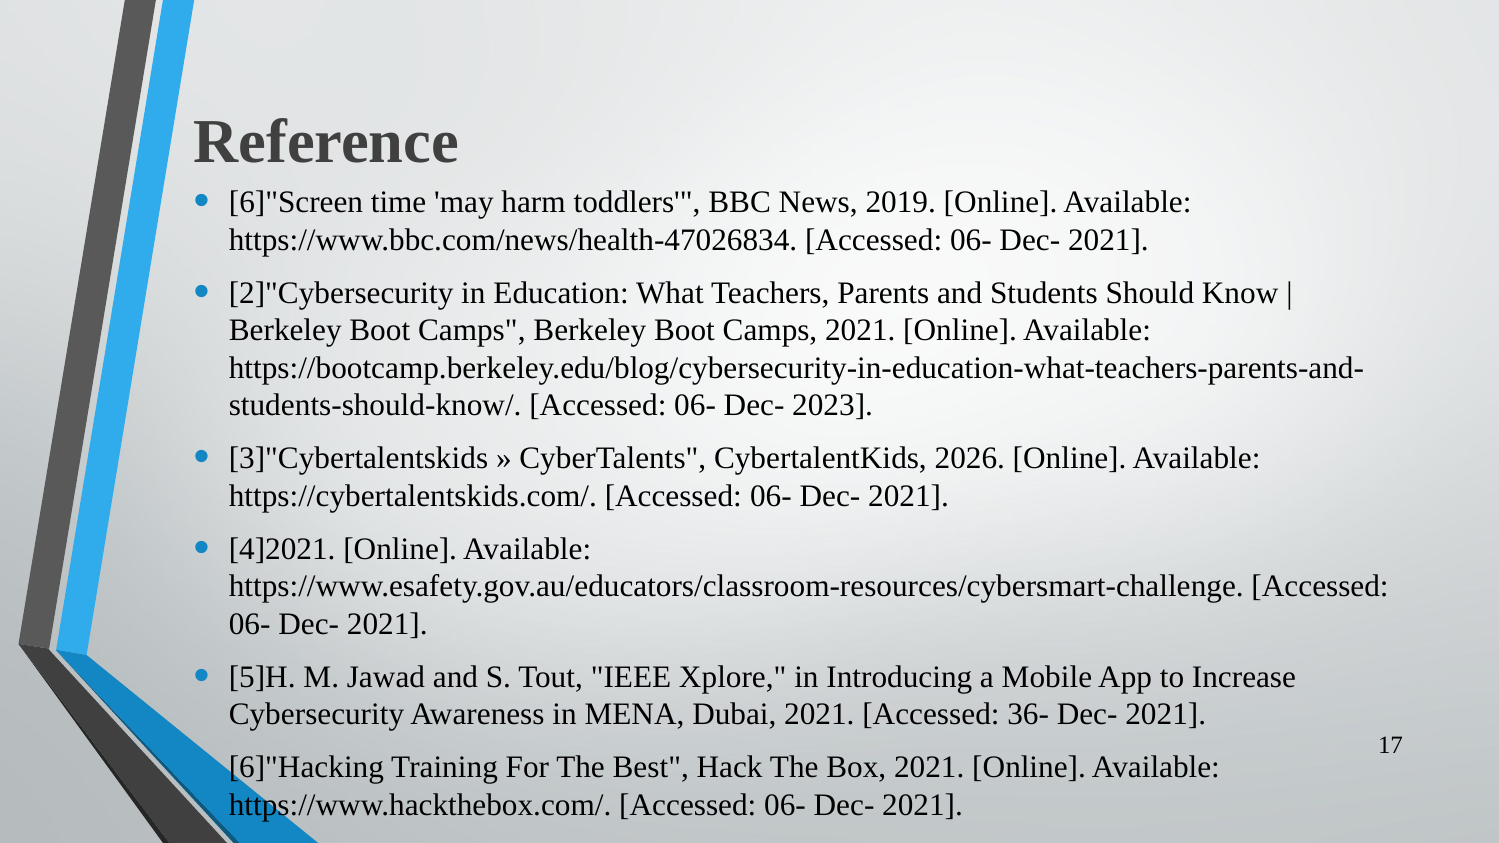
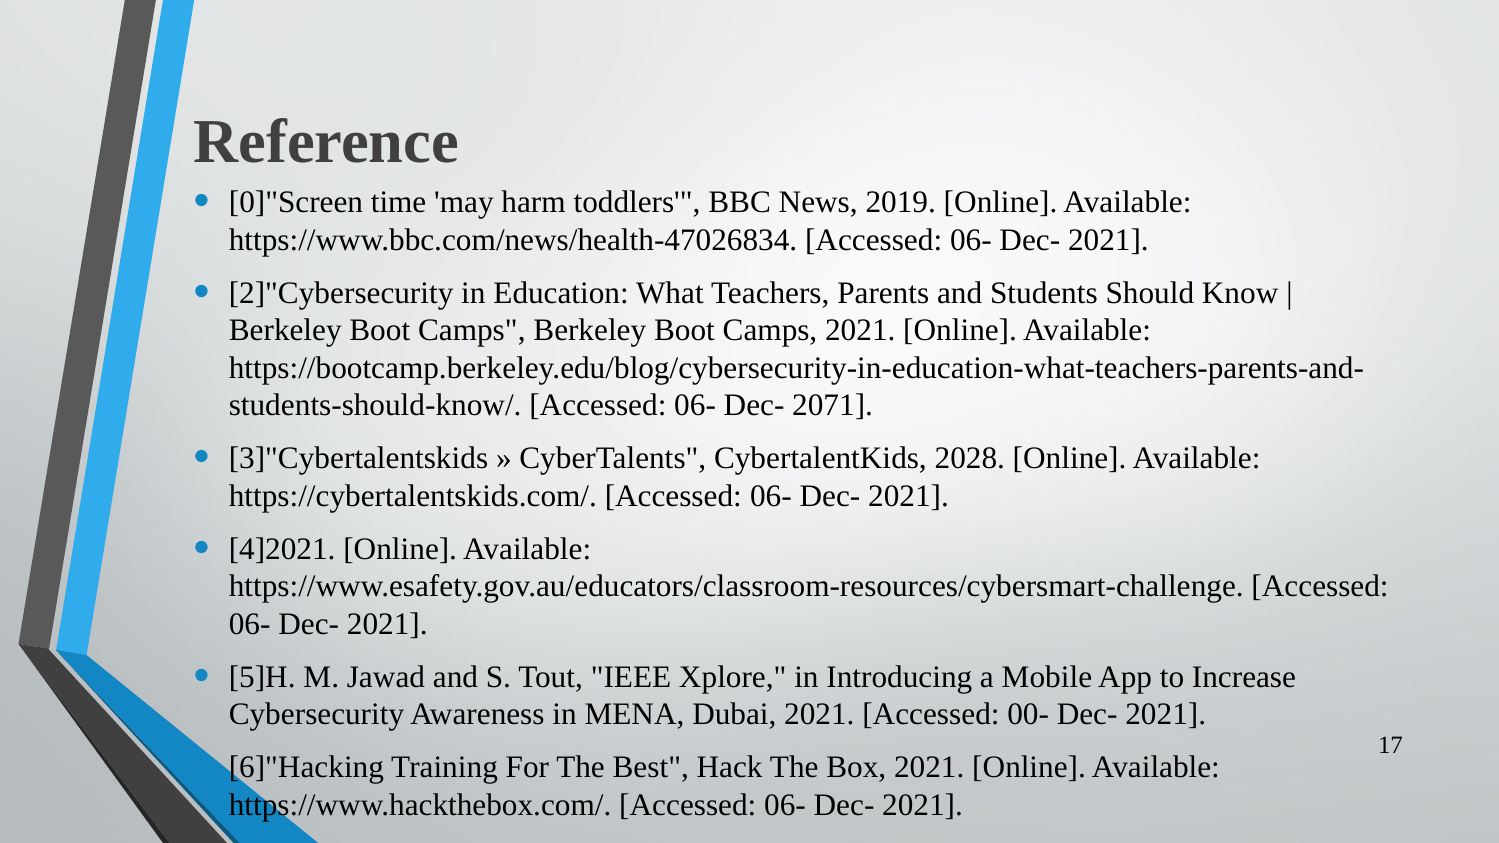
6]"Screen: 6]"Screen -> 0]"Screen (296, 202)
2023: 2023 -> 2071 (833, 405)
2026: 2026 -> 2028 (970, 459)
36-: 36- -> 00- (1028, 715)
